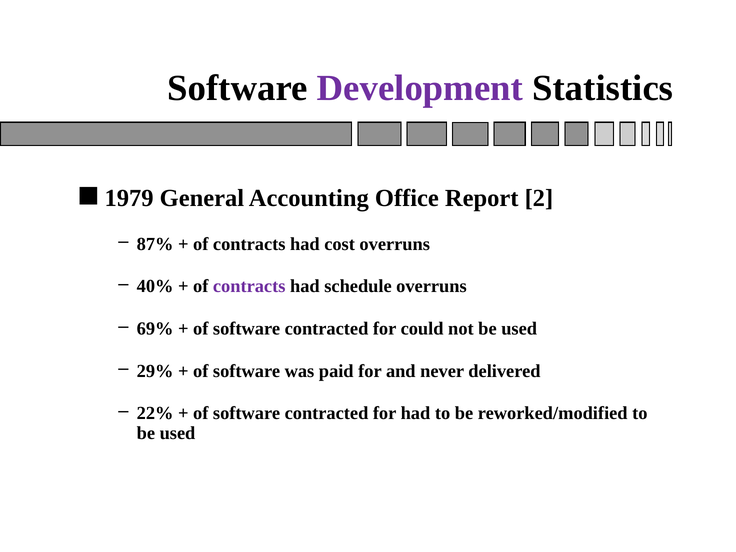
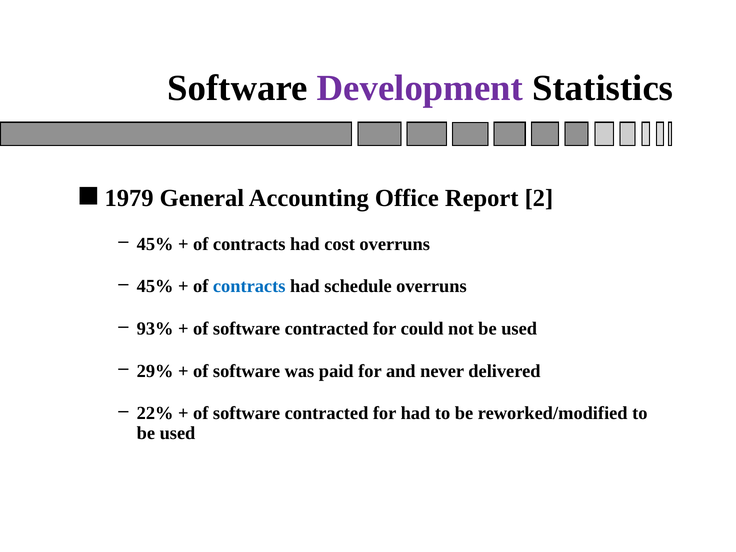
87%: 87% -> 45% (155, 244)
40%: 40% -> 45% (155, 286)
contracts colour: purple -> blue (249, 286)
69%: 69% -> 93% (155, 329)
